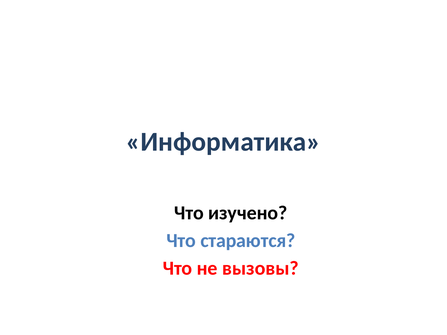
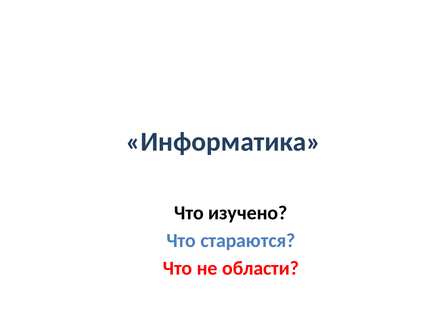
вызовы: вызовы -> области (261, 269)
